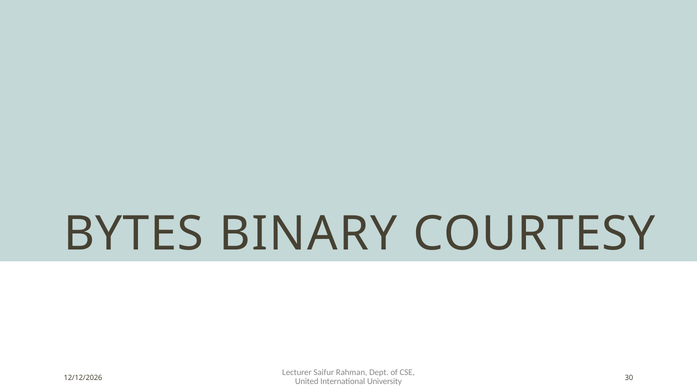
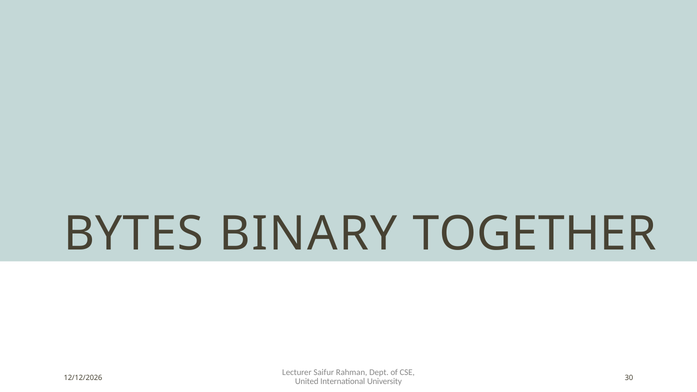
COURTESY: COURTESY -> TOGETHER (535, 234)
